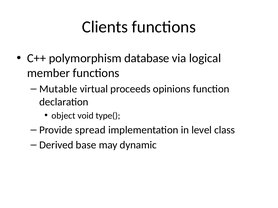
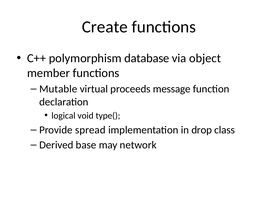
Clients: Clients -> Create (105, 27)
logical: logical -> object (205, 58)
opinions: opinions -> message (172, 89)
object: object -> logical (63, 116)
level: level -> drop (202, 130)
dynamic: dynamic -> network (138, 145)
